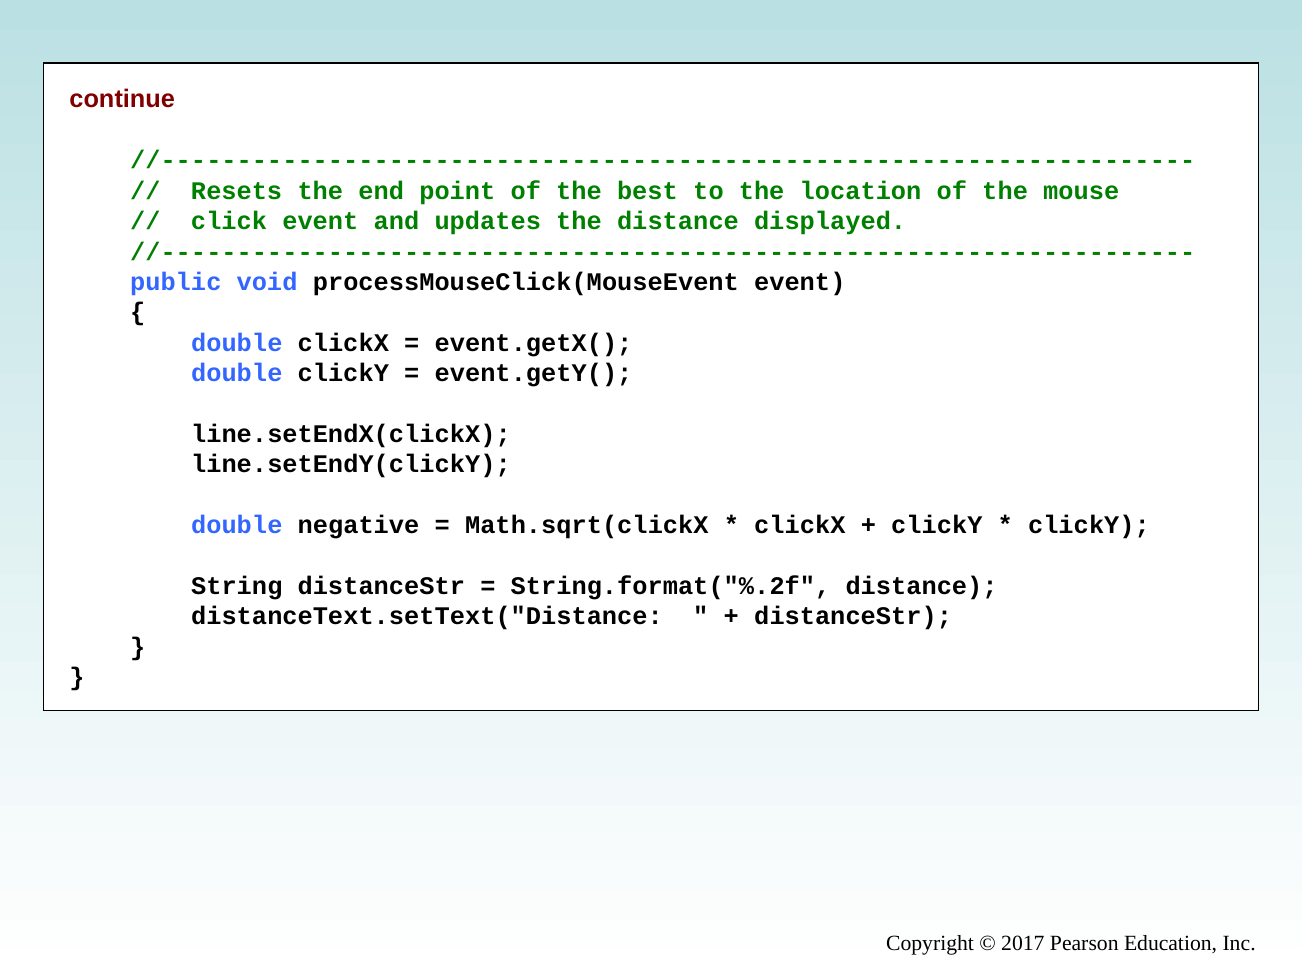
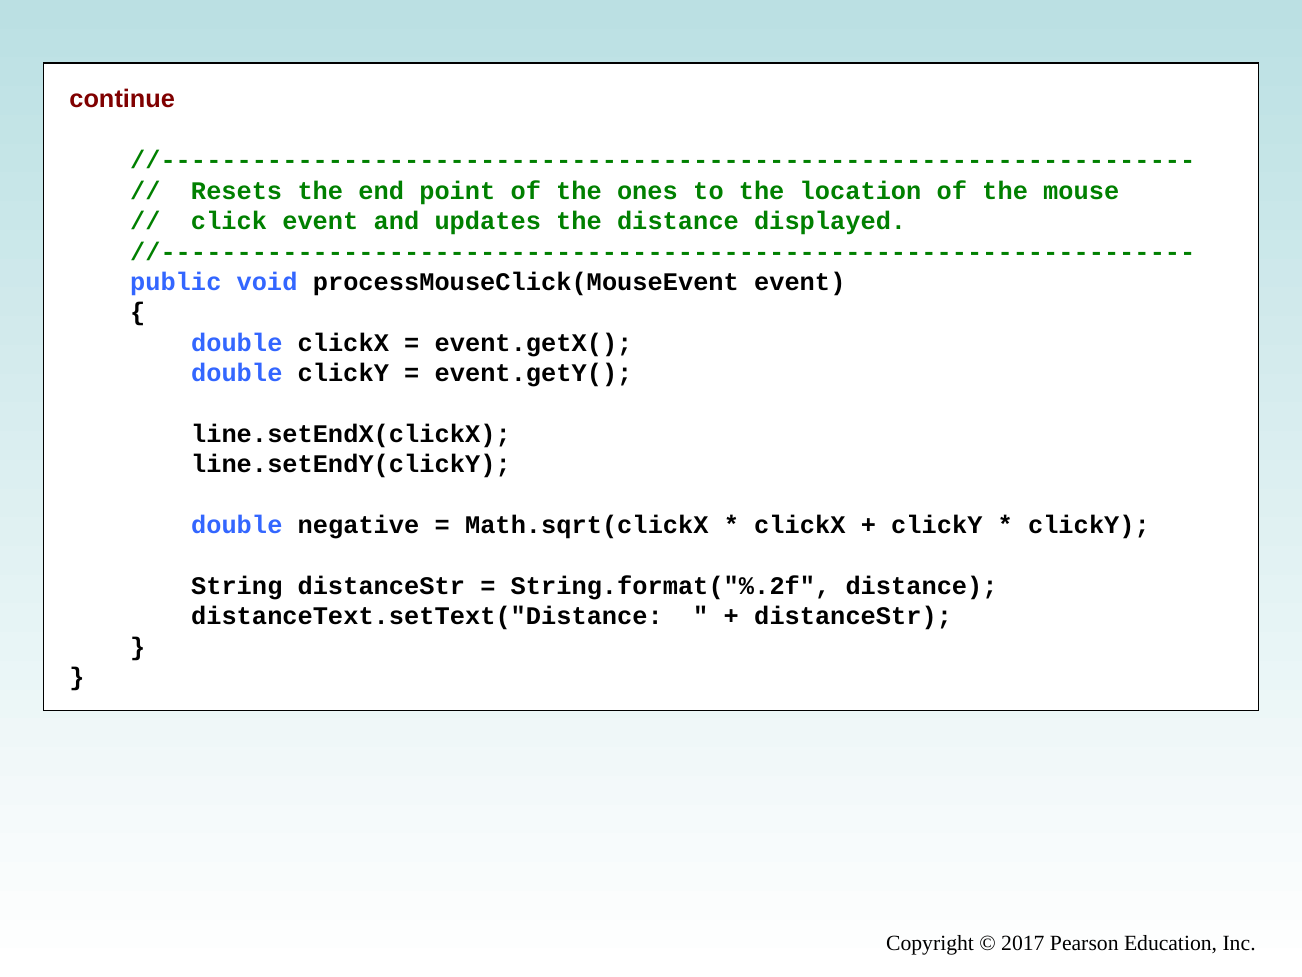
best: best -> ones (647, 191)
